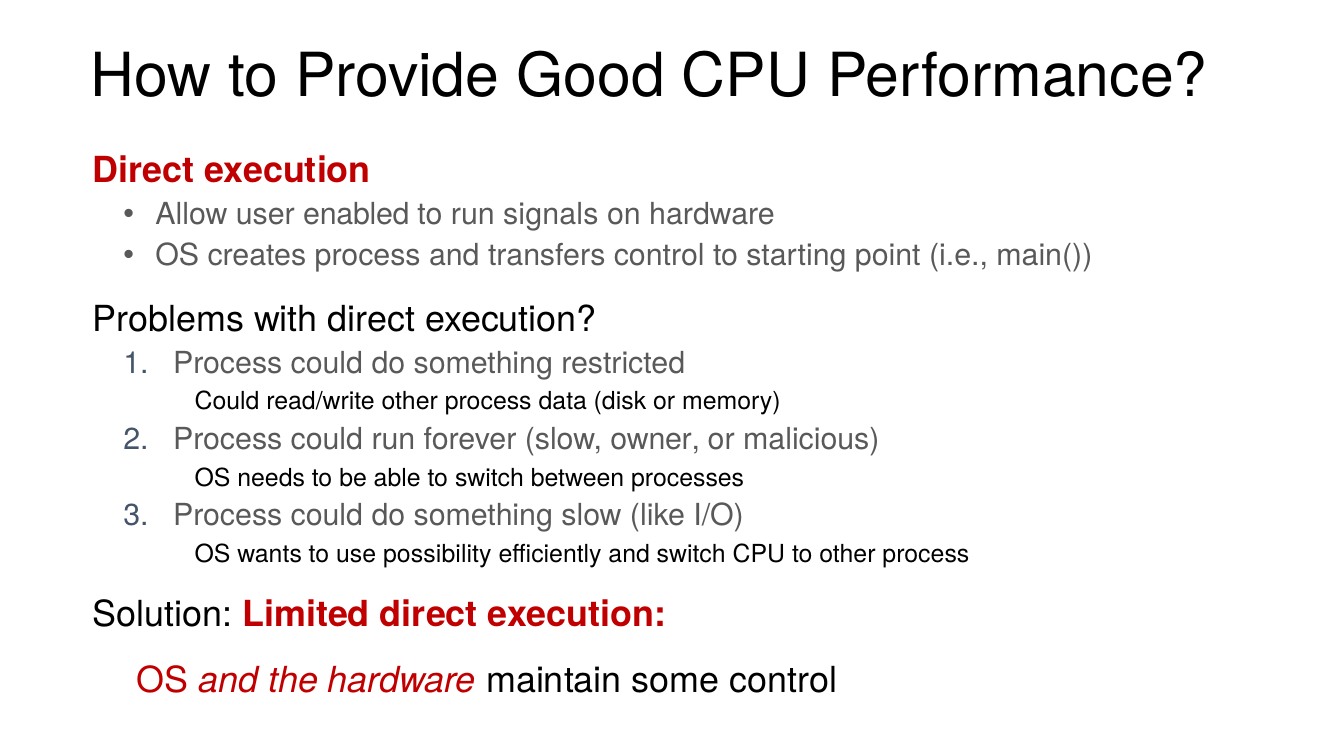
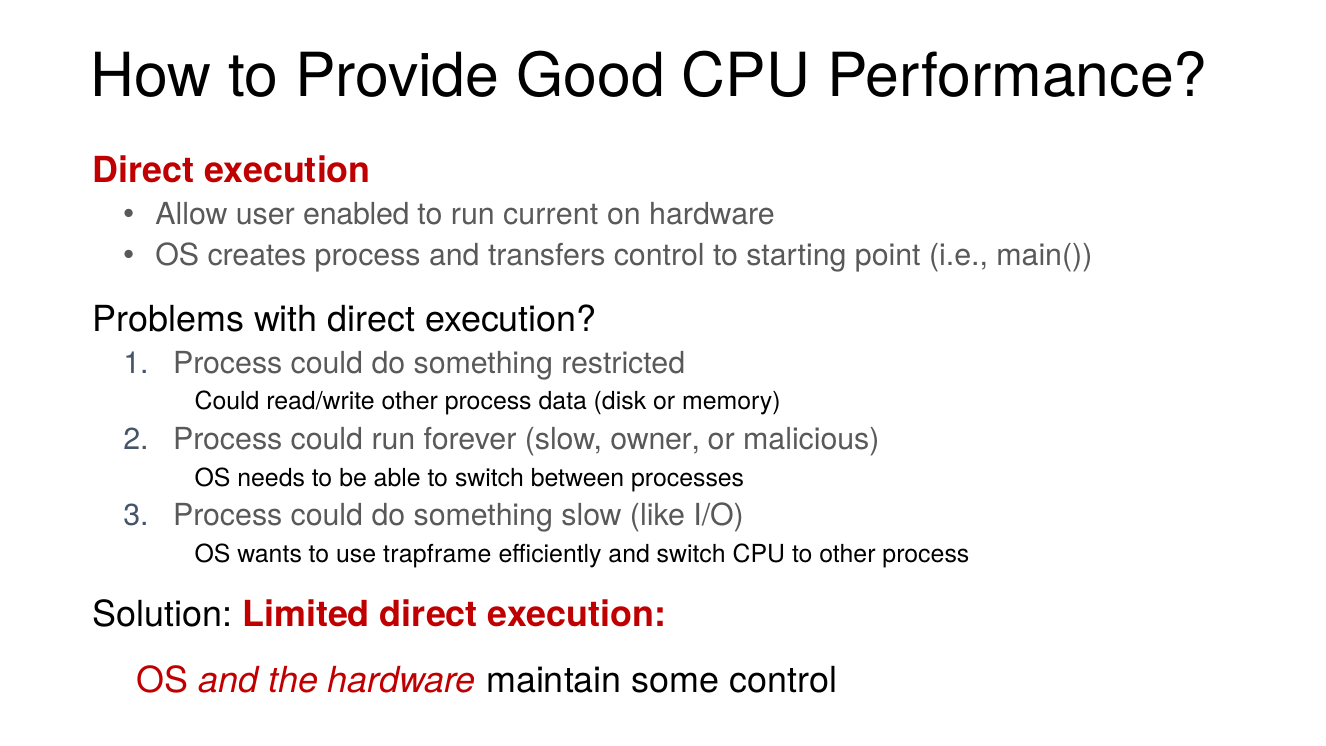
signals: signals -> current (551, 215)
possibility: possibility -> trapframe (437, 554)
